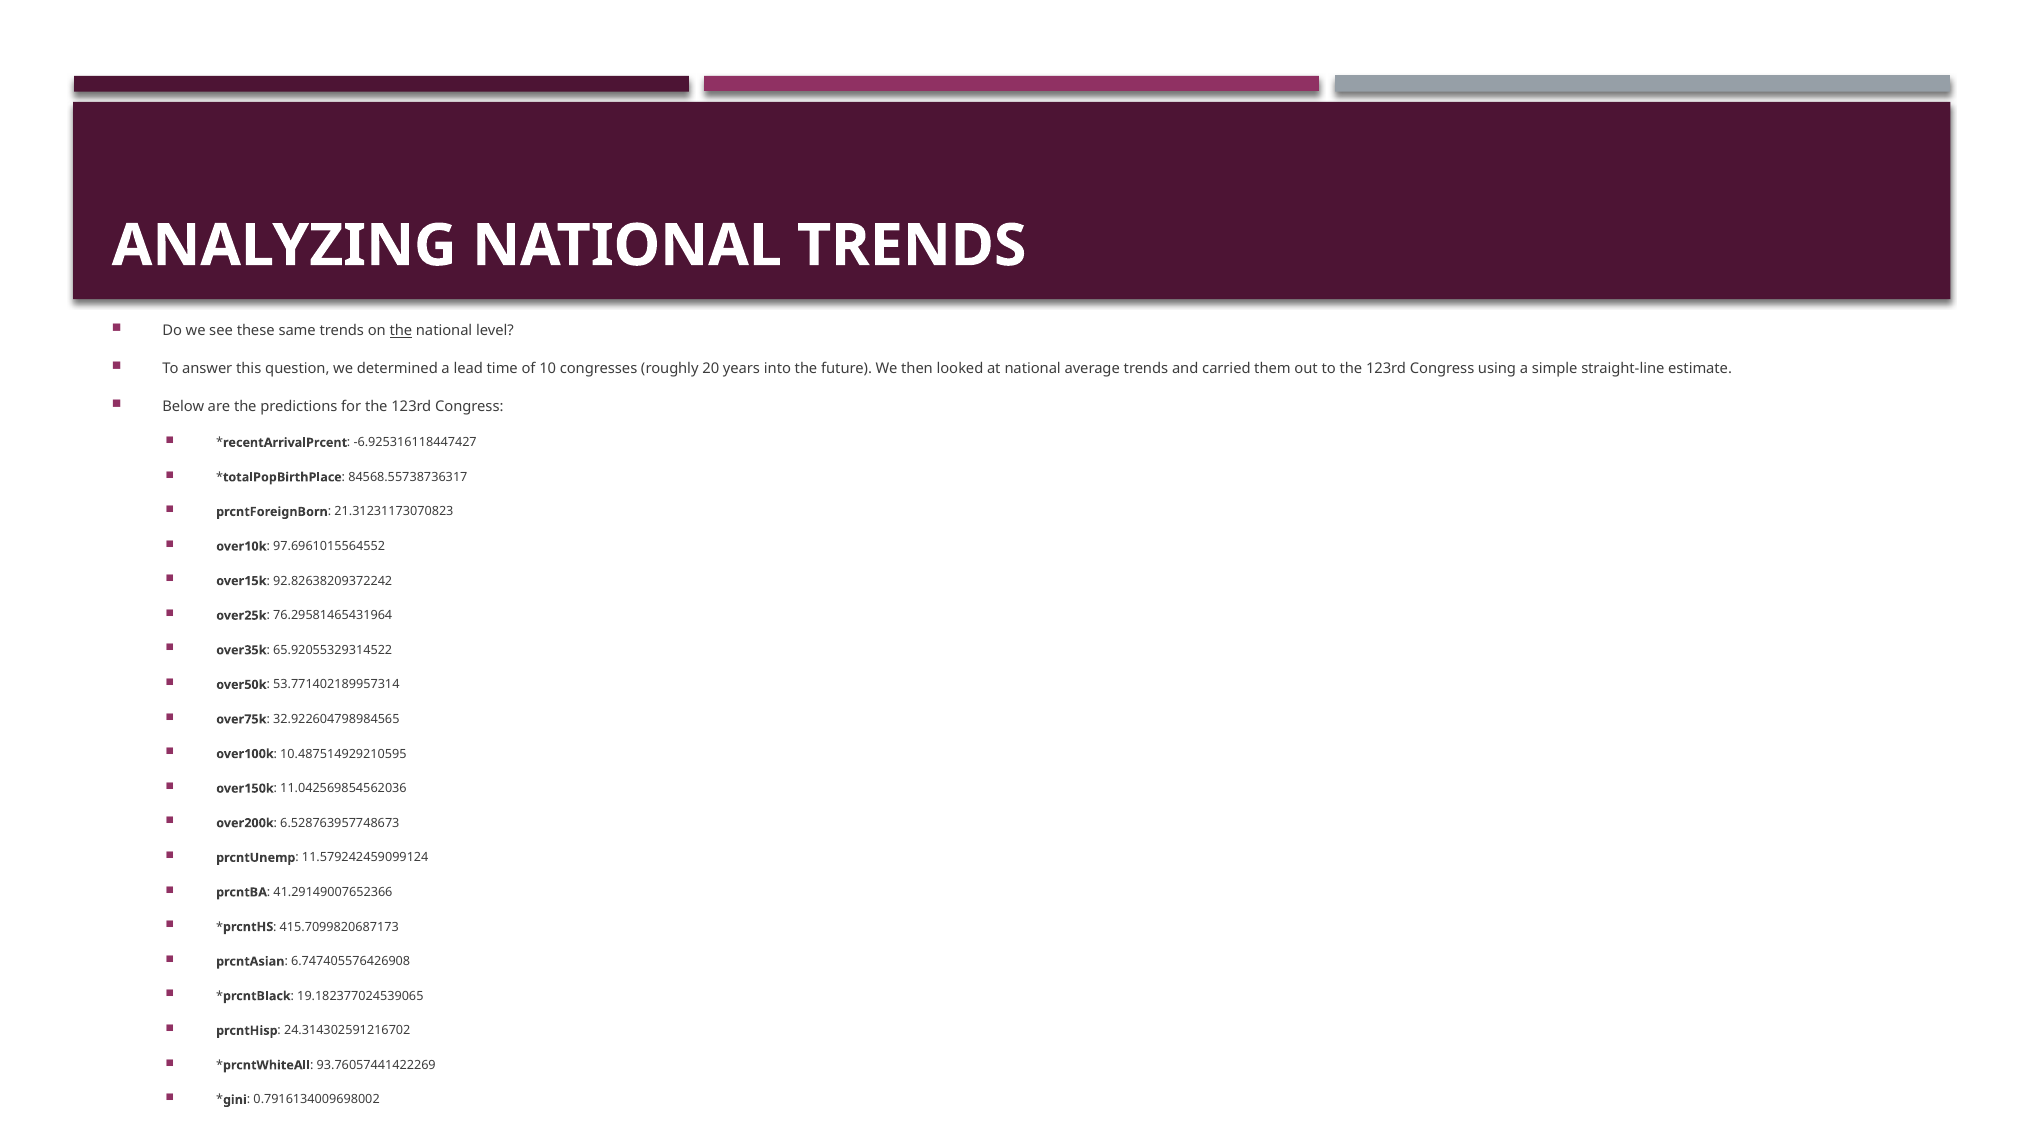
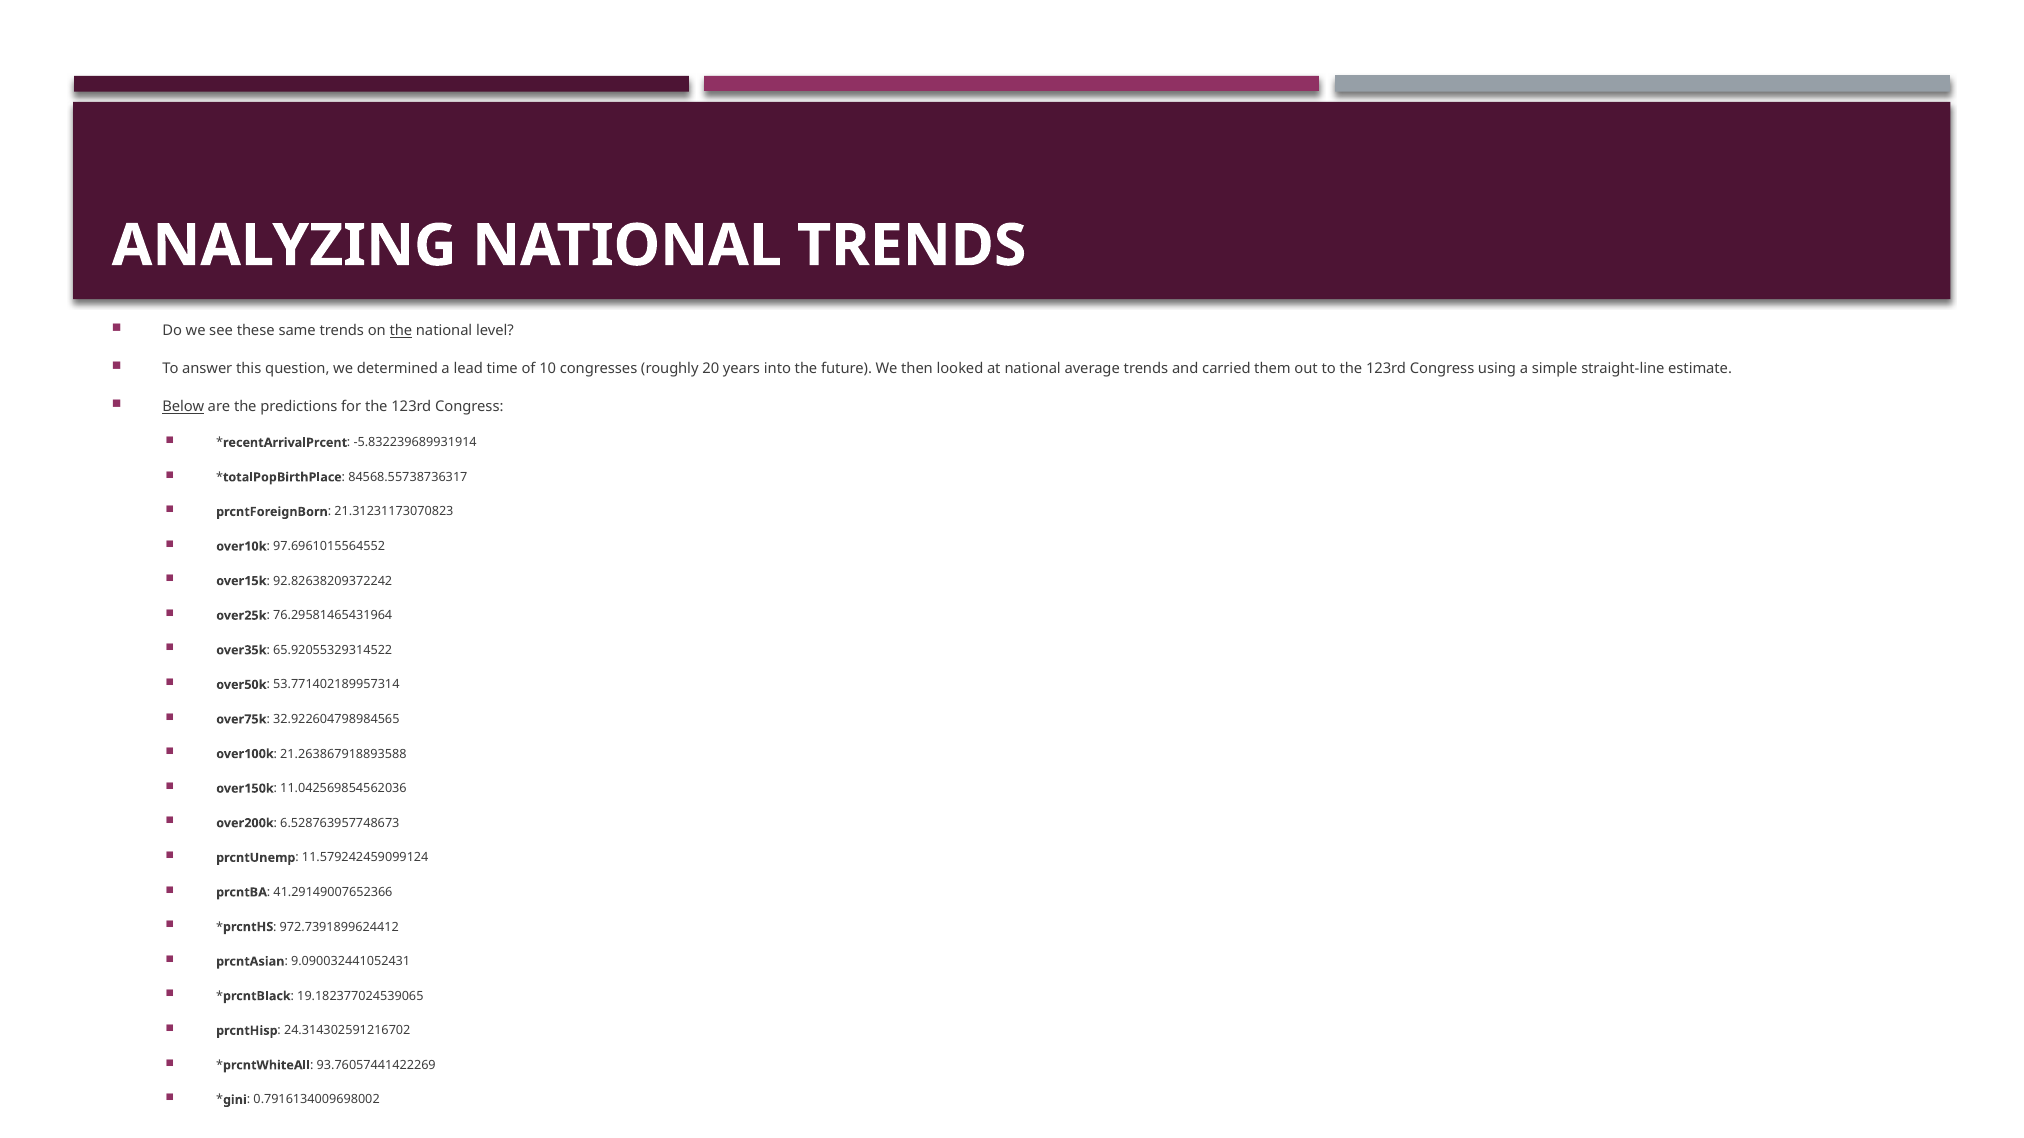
Below underline: none -> present (183, 407)
-6.925316118447427: -6.925316118447427 -> -5.832239689931914 (415, 443)
10.487514929210595: 10.487514929210595 -> 21.263867918893588 (343, 754)
415.7099820687173: 415.7099820687173 -> 972.7391899624412 (339, 927)
6.747405576426908: 6.747405576426908 -> 9.090032441052431 (351, 962)
